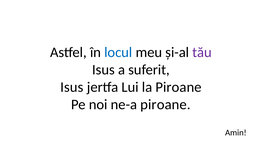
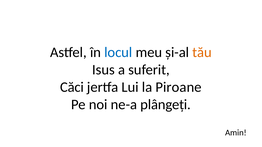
tău colour: purple -> orange (202, 52)
Isus: Isus -> Căci (72, 87)
ne-a piroane: piroane -> plângeți (166, 105)
